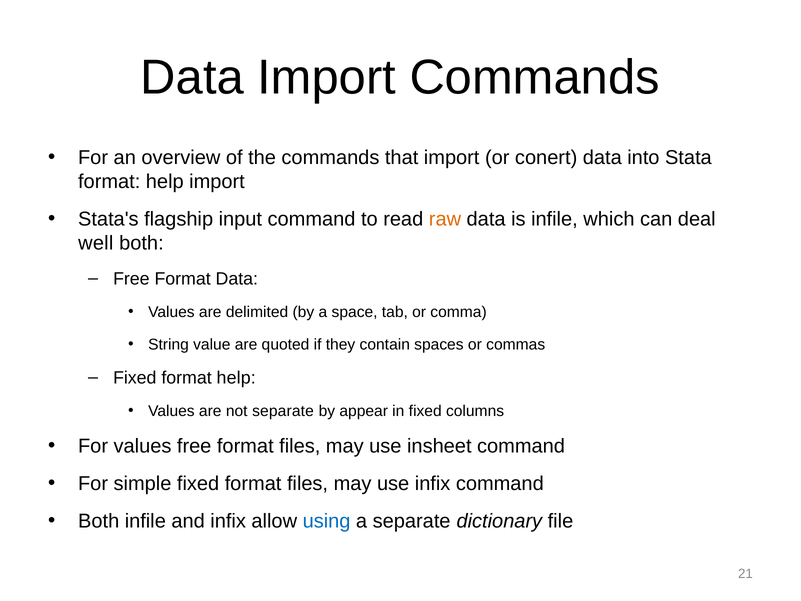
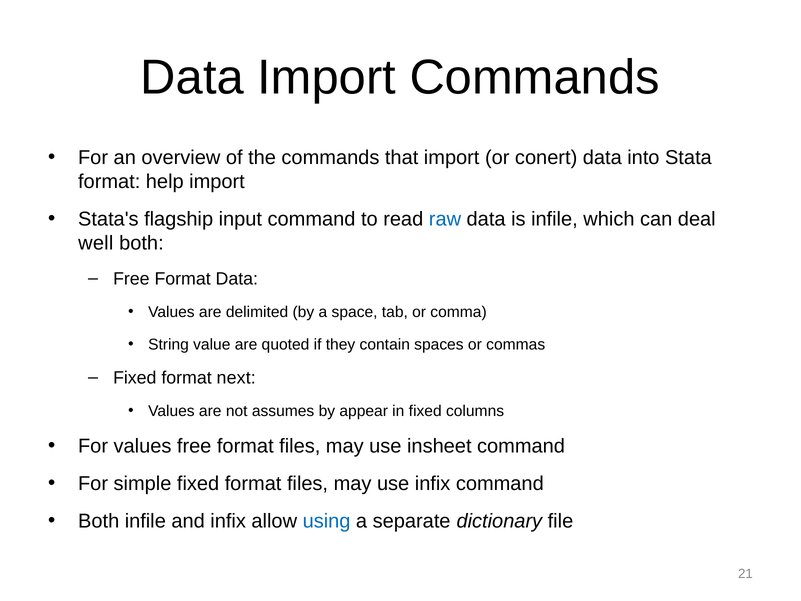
raw colour: orange -> blue (445, 219)
Fixed format help: help -> next (236, 378)
not separate: separate -> assumes (283, 411)
